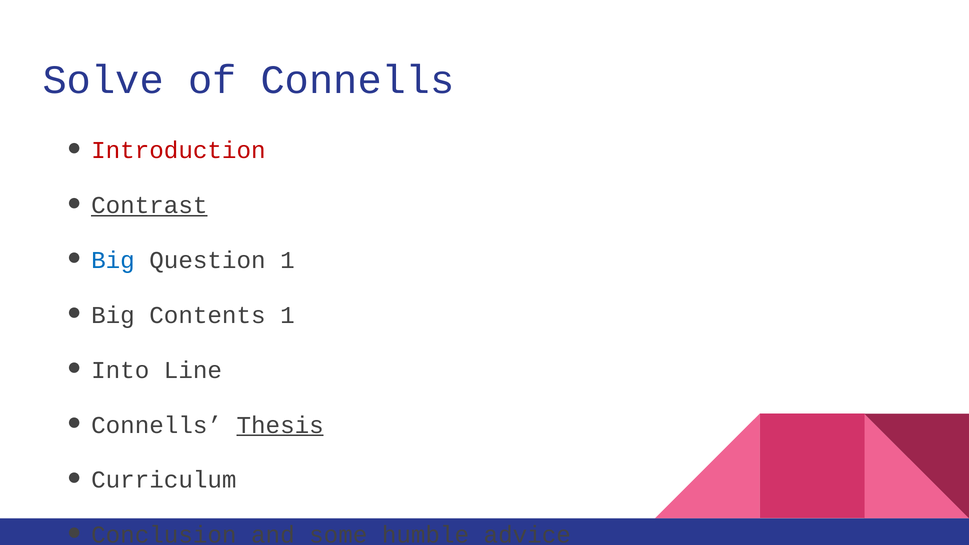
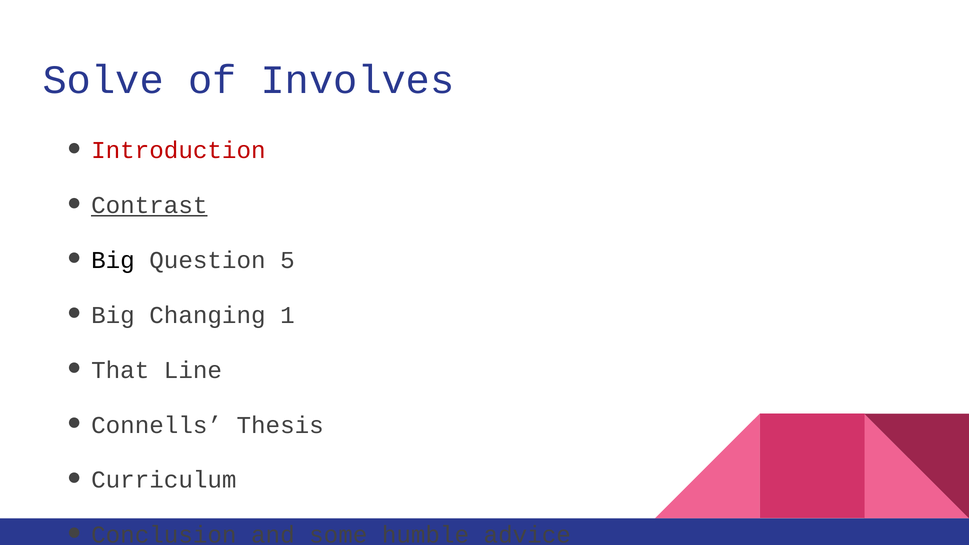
of Connells: Connells -> Involves (358, 80)
Big colour: blue -> black (113, 260)
Question 1: 1 -> 5 (287, 260)
Contents: Contents -> Changing (207, 315)
Into: Into -> That (120, 370)
Thesis underline: present -> none (280, 425)
